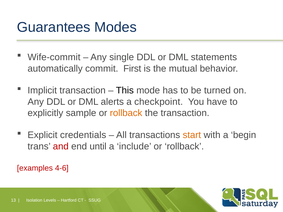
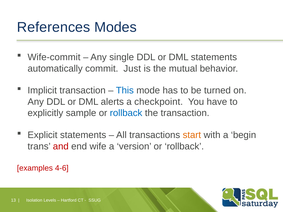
Guarantees: Guarantees -> References (54, 27)
First: First -> Just (132, 69)
This colour: black -> blue (125, 91)
rollback colour: orange -> blue (126, 113)
Explicit credentials: credentials -> statements (83, 135)
until: until -> wife (98, 147)
include: include -> version (134, 147)
